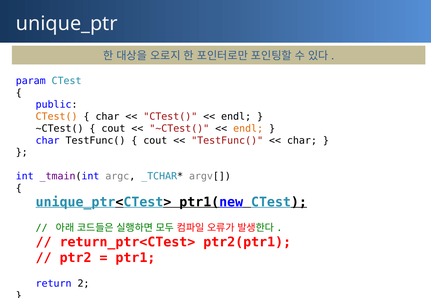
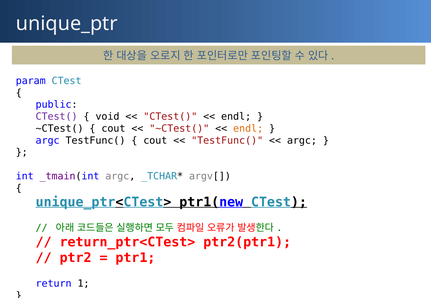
CTest( colour: orange -> purple (57, 117)
char: char -> void (107, 117)
char: char -> argc (48, 141)
char: char -> argc (302, 141)
2: 2 -> 1 (83, 284)
